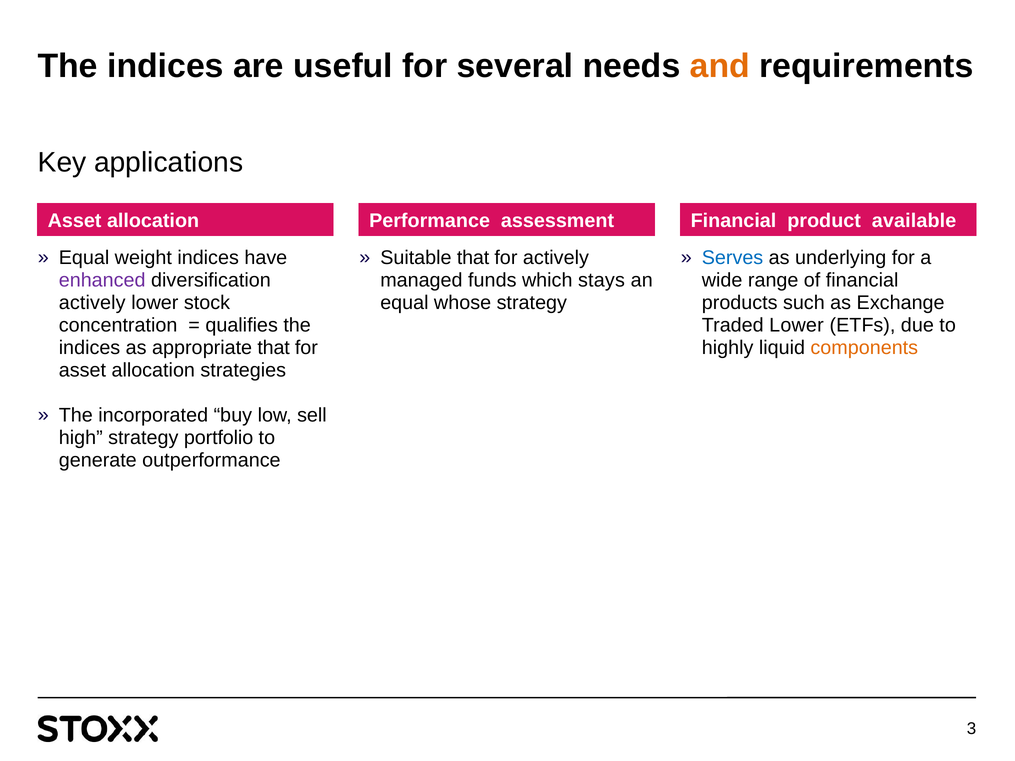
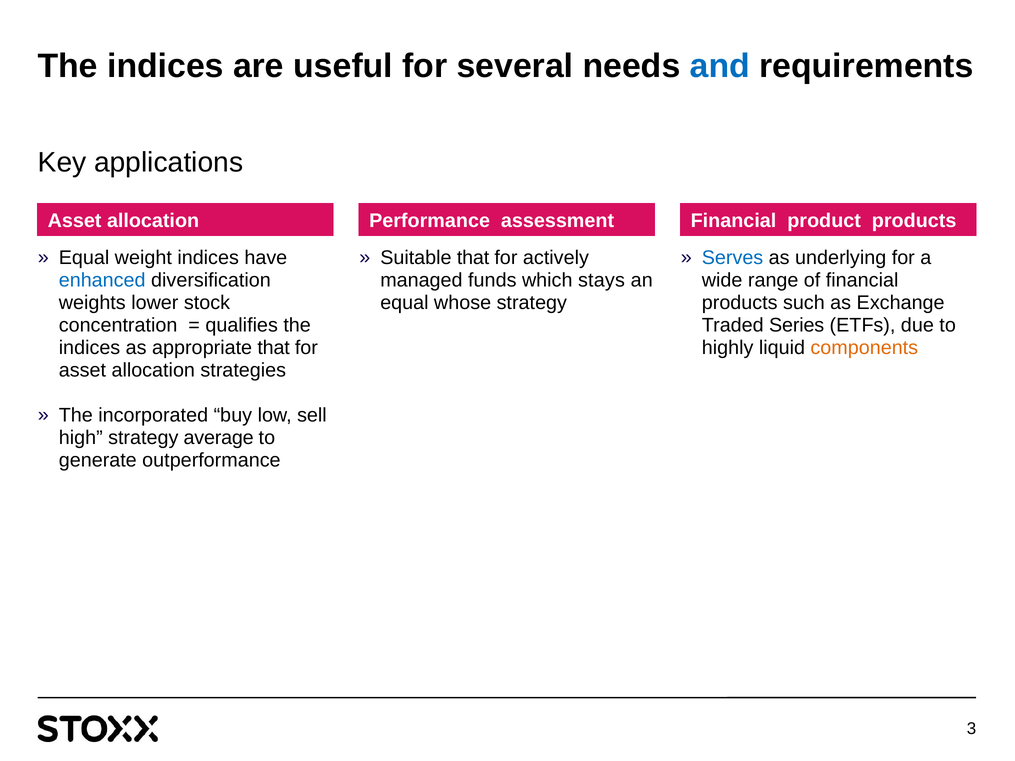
and colour: orange -> blue (720, 66)
product available: available -> products (914, 221)
enhanced colour: purple -> blue (102, 280)
actively: actively -> weights (92, 303)
Traded Lower: Lower -> Series (797, 325)
portfolio: portfolio -> average (219, 438)
